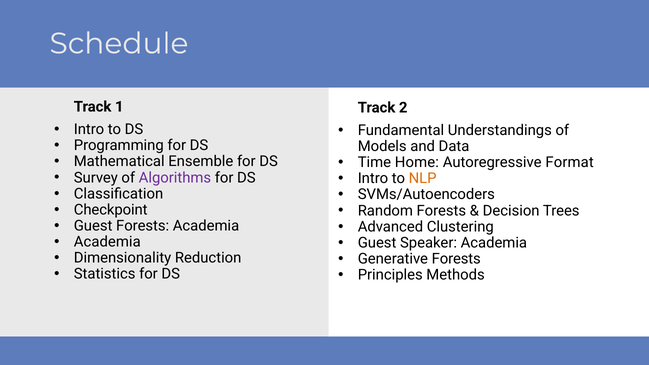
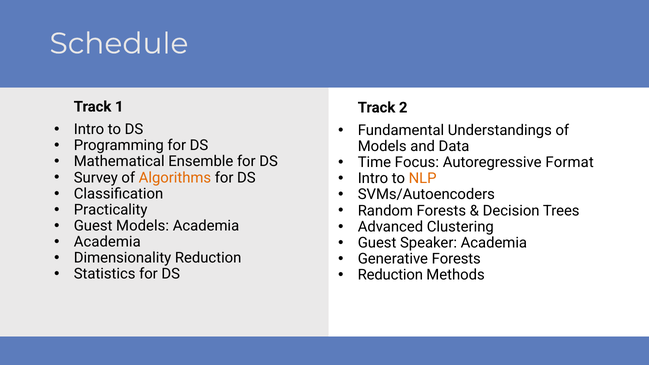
Home: Home -> Focus (417, 162)
Algorithms colour: purple -> orange (175, 178)
Checkpoint: Checkpoint -> Practicality (111, 210)
Guest Forests: Forests -> Models (143, 226)
Principles: Principles -> Reduction (390, 275)
